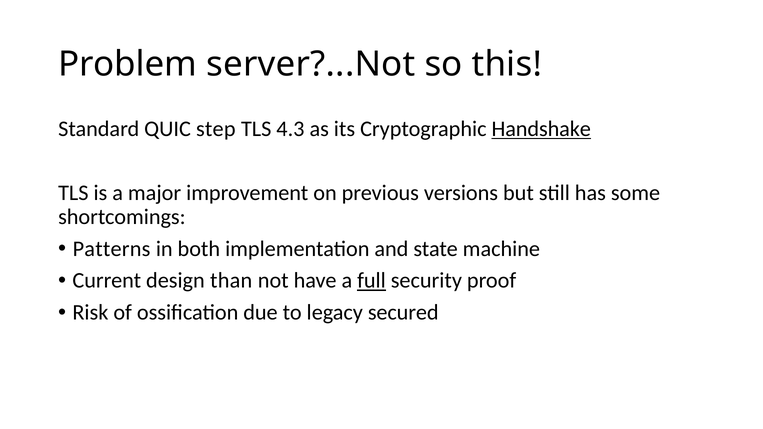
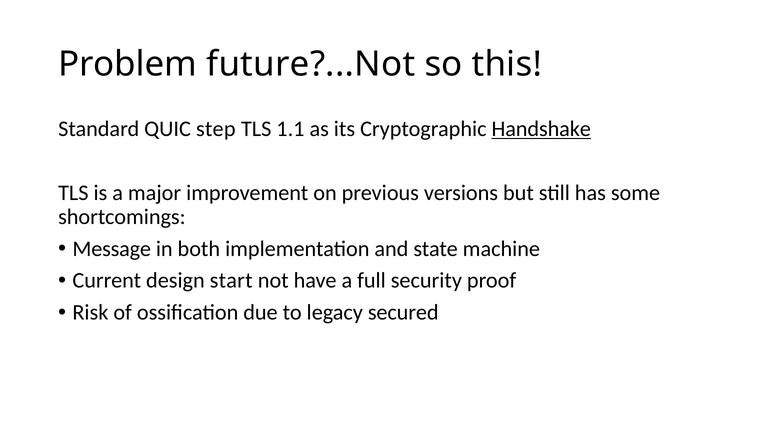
server?...Not: server?...Not -> future?...Not (311, 64)
4.3: 4.3 -> 1.1 (290, 129)
Patterns: Patterns -> Message (112, 249)
than: than -> start (231, 281)
full underline: present -> none (371, 281)
